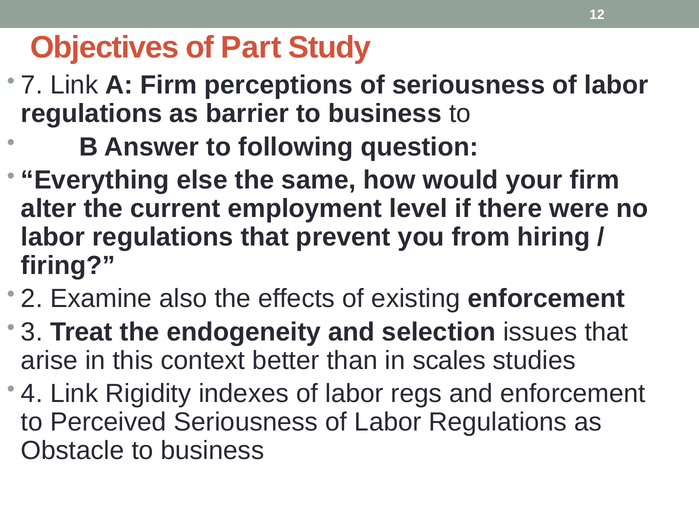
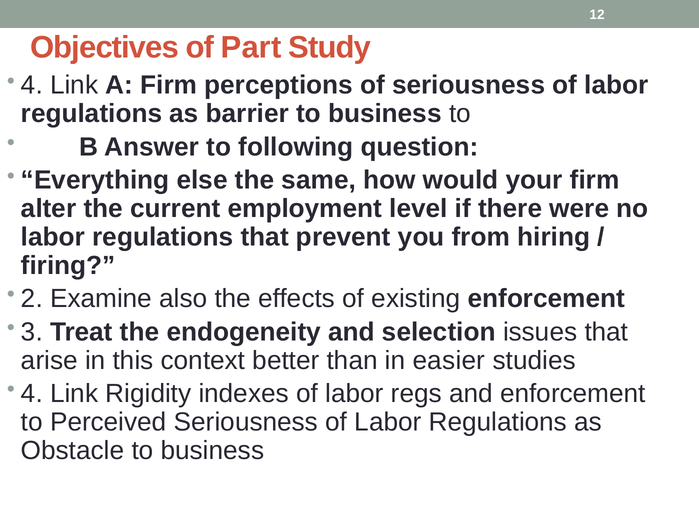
7: 7 -> 4 (32, 85)
scales: scales -> easier (449, 360)
